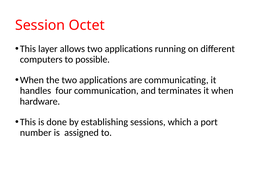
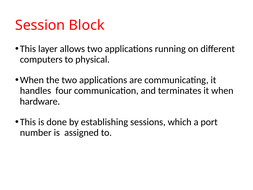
Octet: Octet -> Block (87, 25)
possible: possible -> physical (93, 59)
